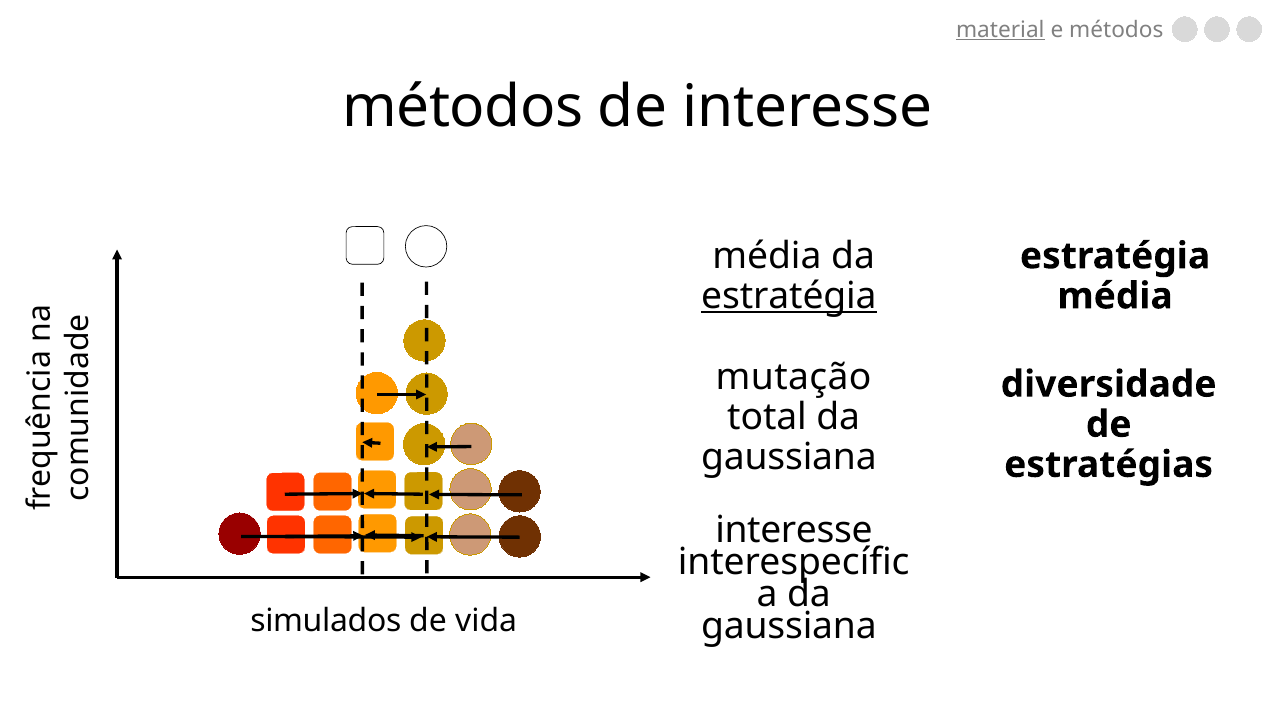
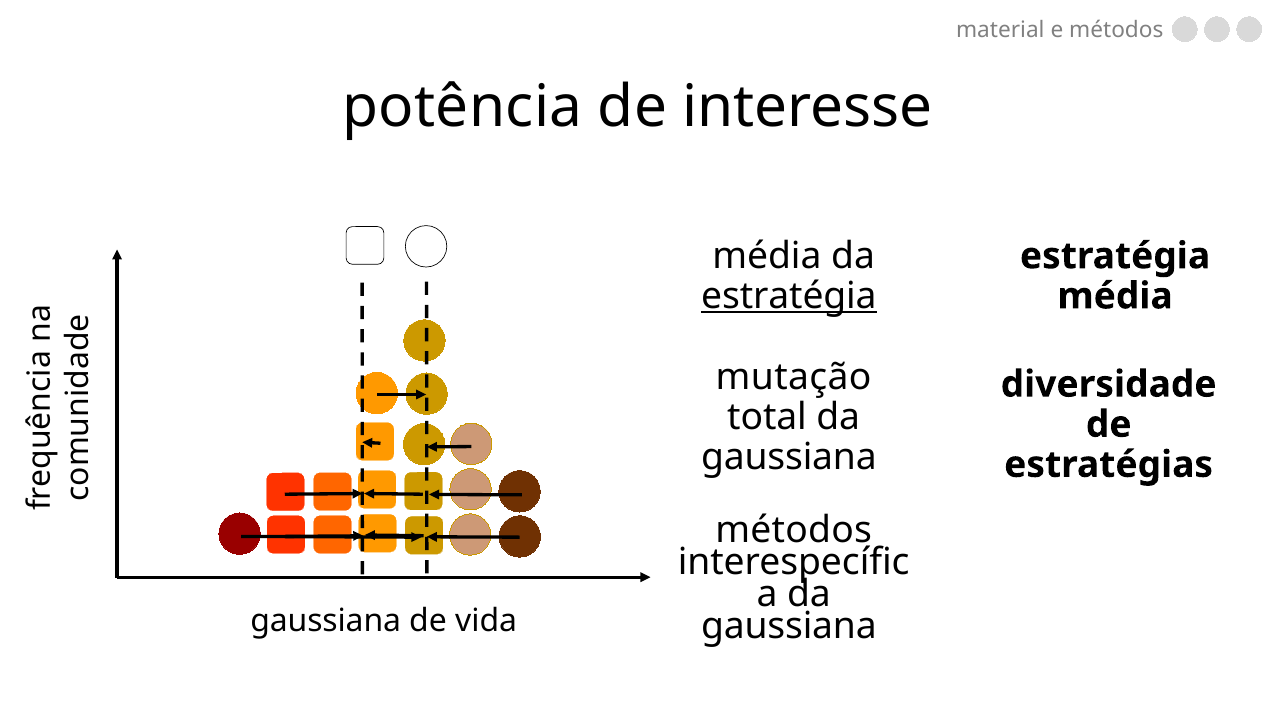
material underline: present -> none (1000, 30)
métodos: métodos -> potência (462, 107)
interesse: interesse -> métodos (794, 530)
simulados: simulados -> gaussiana (326, 621)
